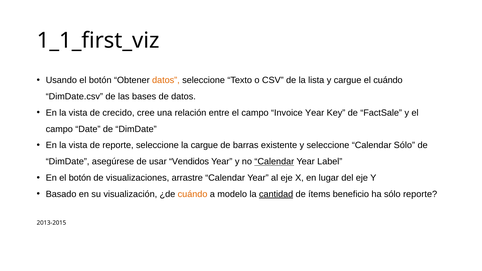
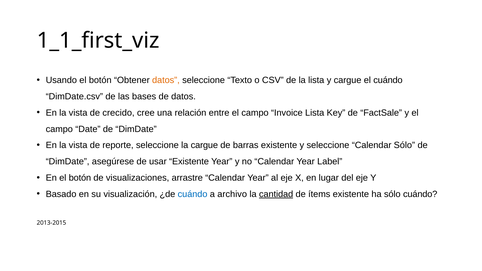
Invoice Year: Year -> Lista (315, 113)
usar Vendidos: Vendidos -> Existente (189, 162)
Calendar underline: present -> none (274, 162)
cuándo colour: orange -> blue (193, 194)
modelo: modelo -> archivo (232, 194)
ítems beneficio: beneficio -> existente (351, 194)
sólo reporte: reporte -> cuándo (420, 194)
